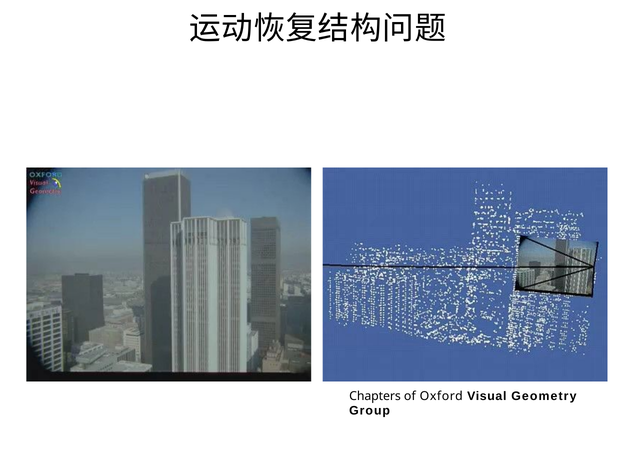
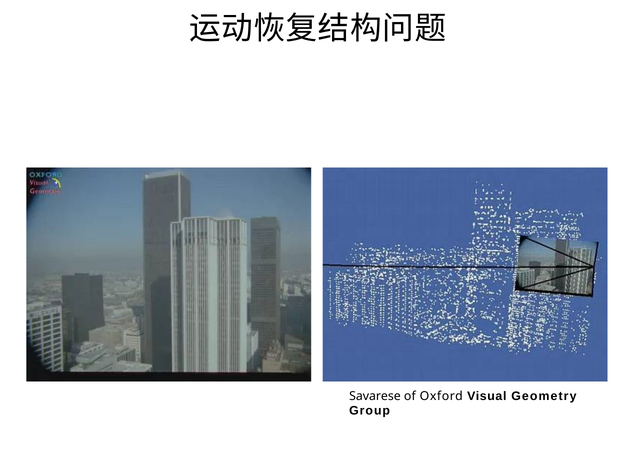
Chapters: Chapters -> Savarese (375, 396)
